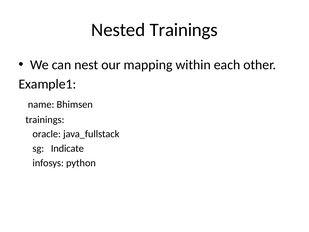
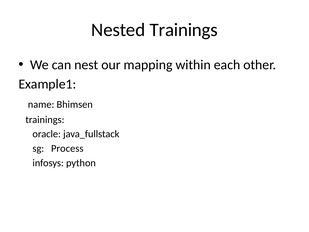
Indicate: Indicate -> Process (67, 148)
